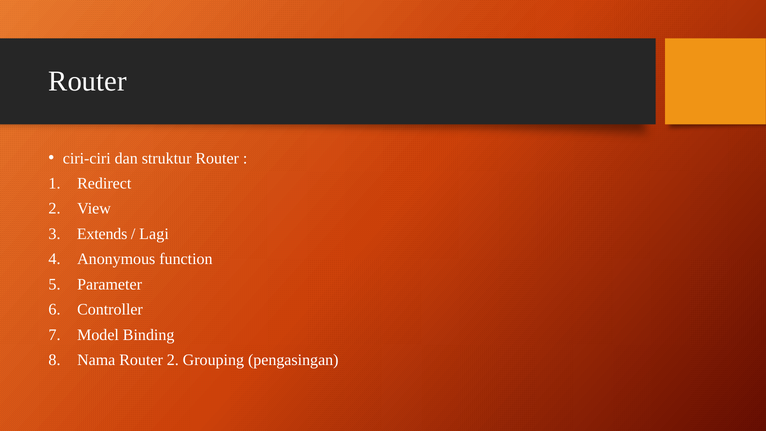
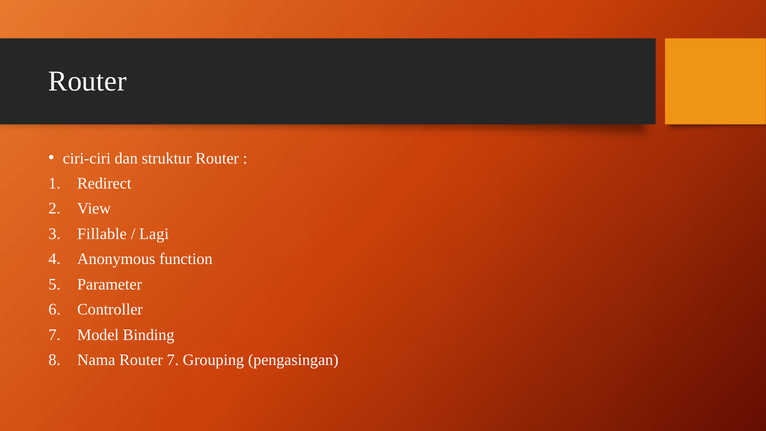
Extends: Extends -> Fillable (102, 234)
Router 2: 2 -> 7 (173, 360)
